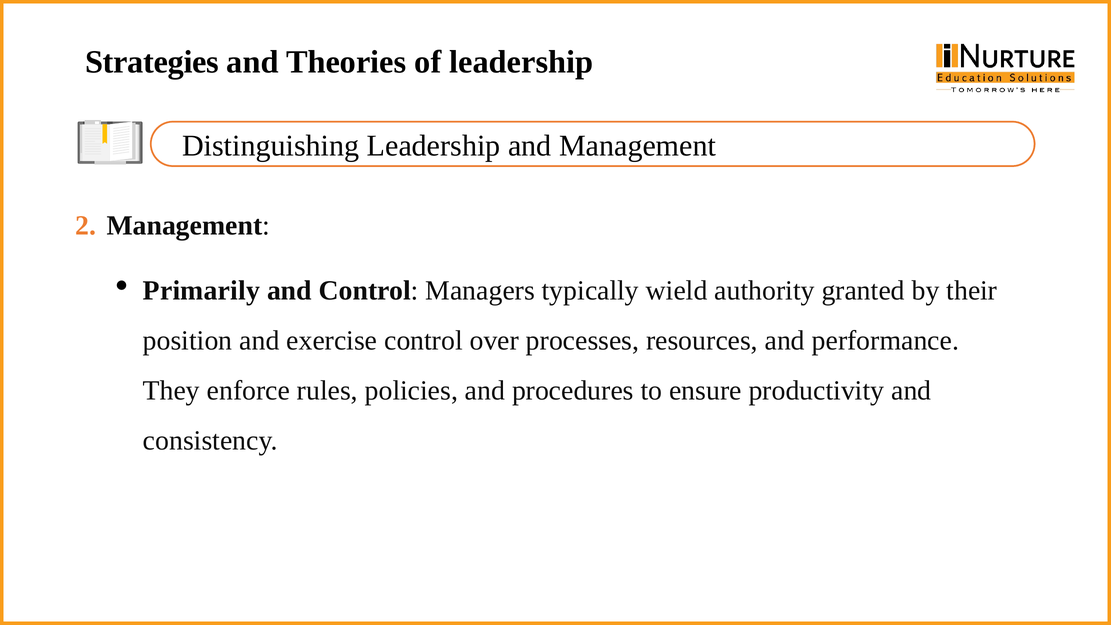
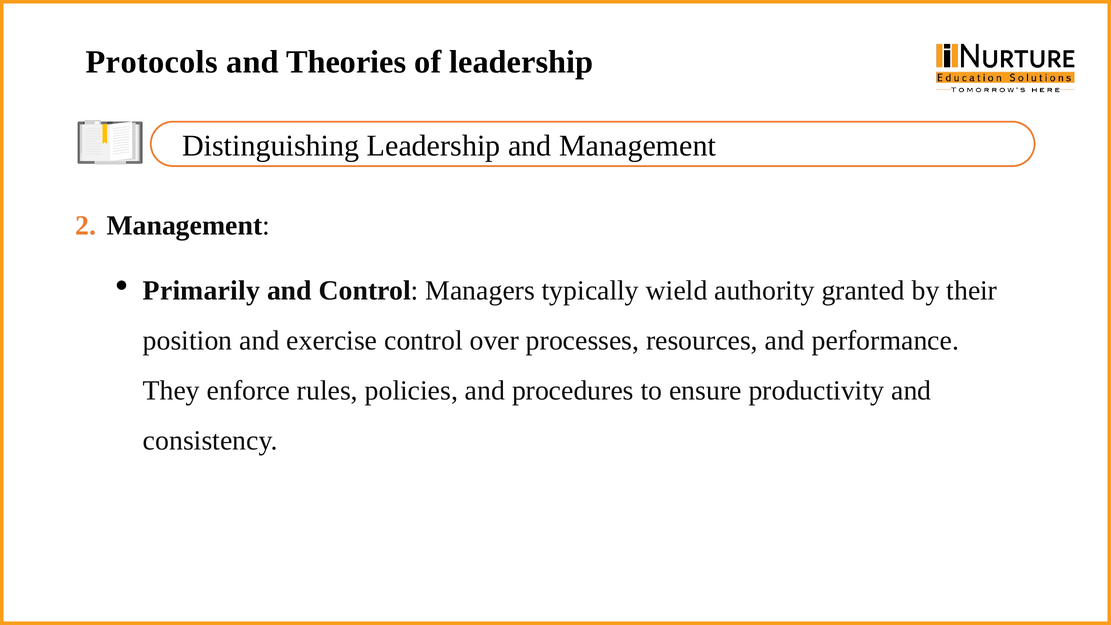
Strategies: Strategies -> Protocols (152, 62)
